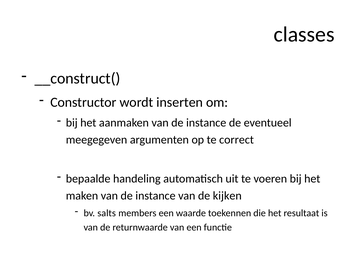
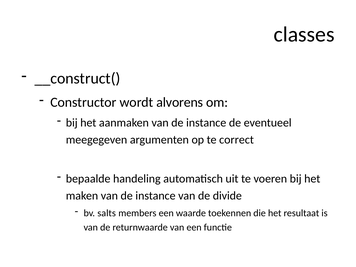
inserten: inserten -> alvorens (180, 102)
kijken: kijken -> divide (227, 196)
